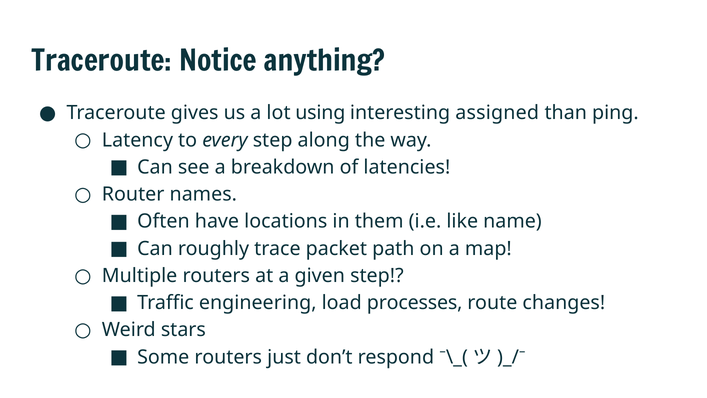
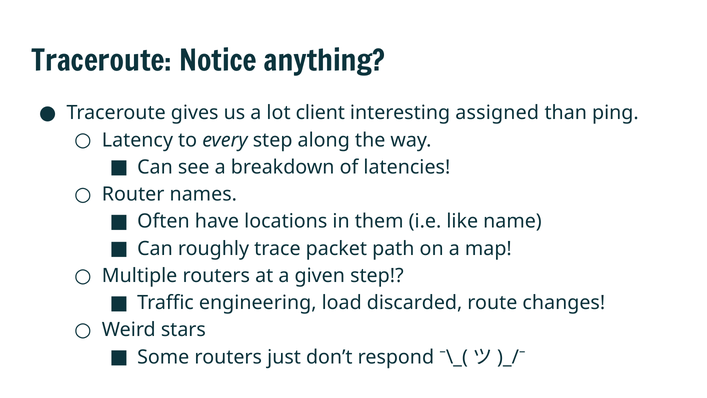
using: using -> client (320, 113)
processes: processes -> discarded (415, 303)
